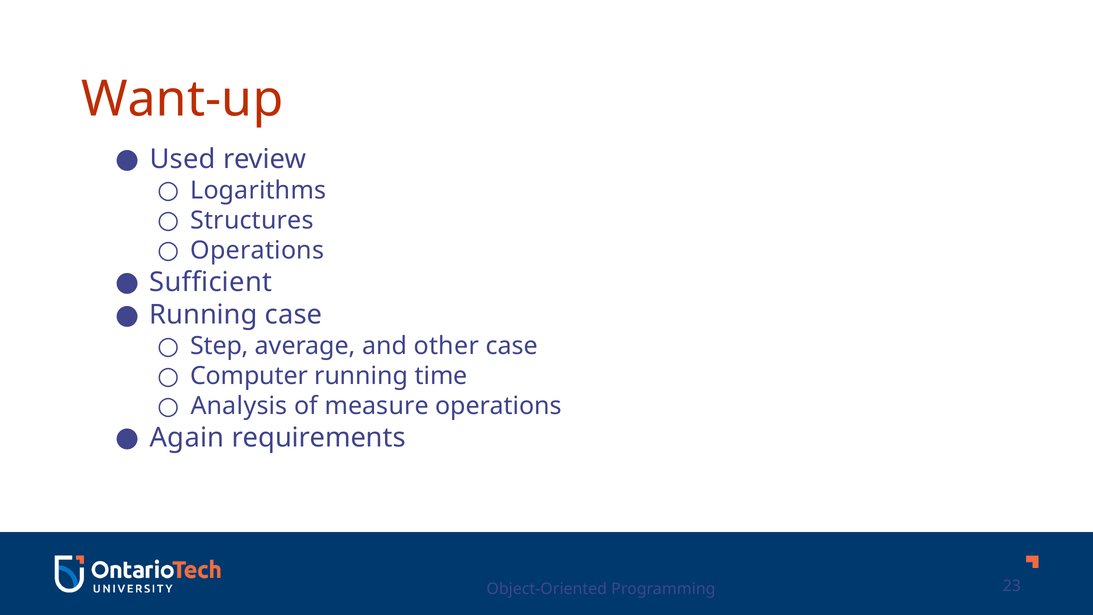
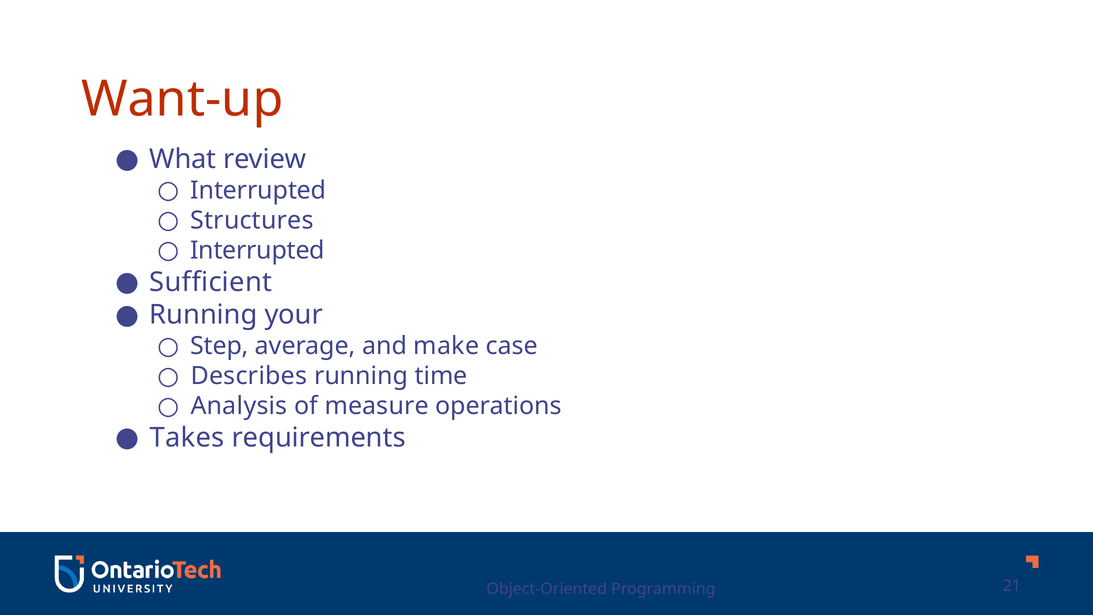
Used: Used -> What (183, 159)
Logarithms: Logarithms -> Interrupted (258, 190)
Operations: Operations -> Interrupted (257, 250)
Running case: case -> your (294, 315)
other: other -> make (446, 346)
Computer: Computer -> Describes (249, 376)
Again: Again -> Takes (187, 438)
23: 23 -> 21 (1012, 586)
